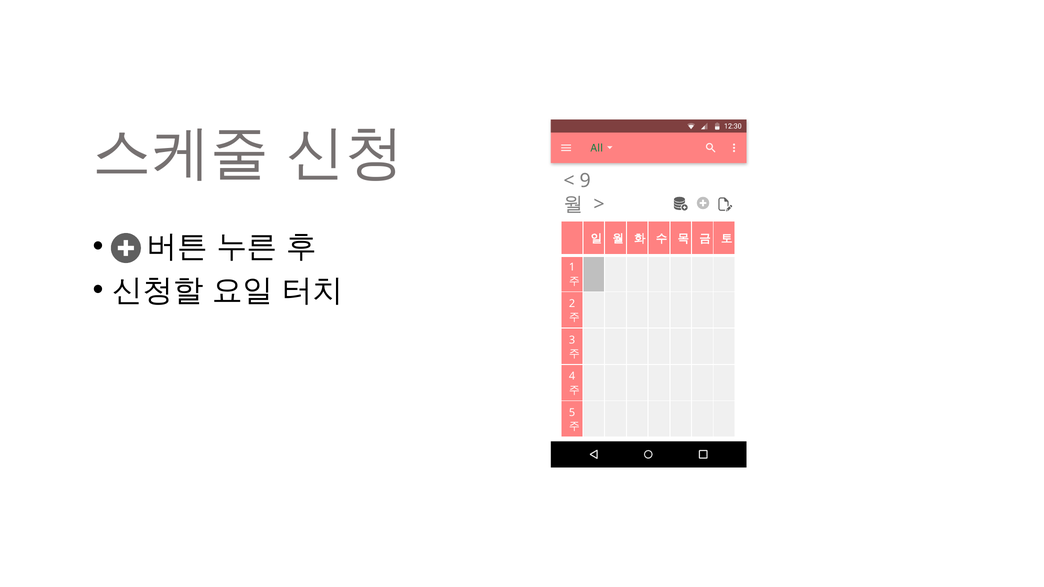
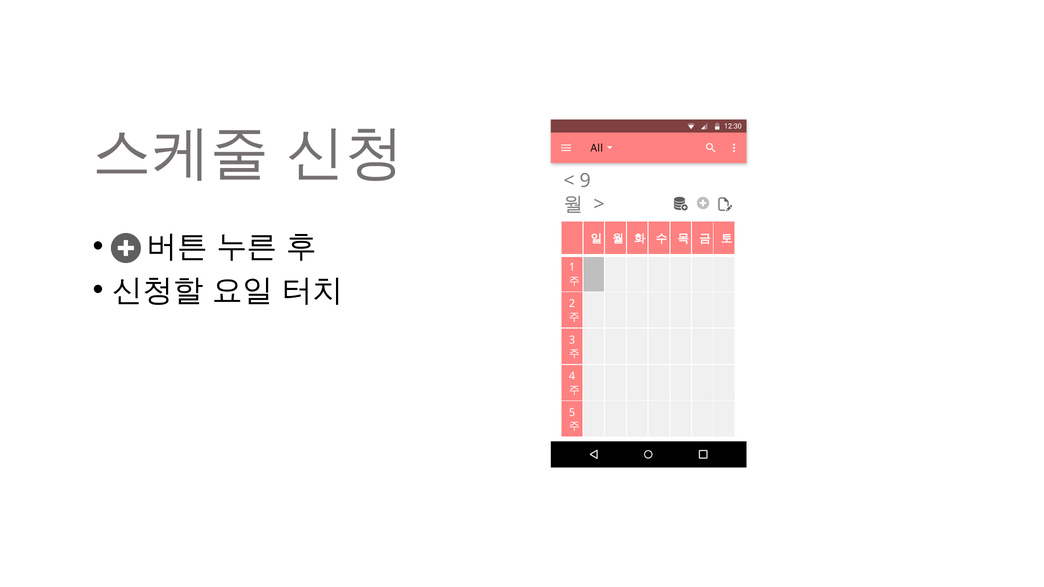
All colour: green -> black (597, 148)
